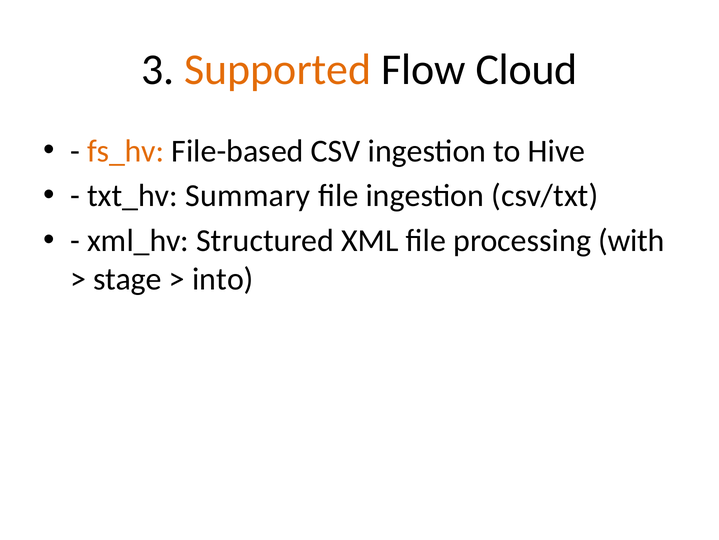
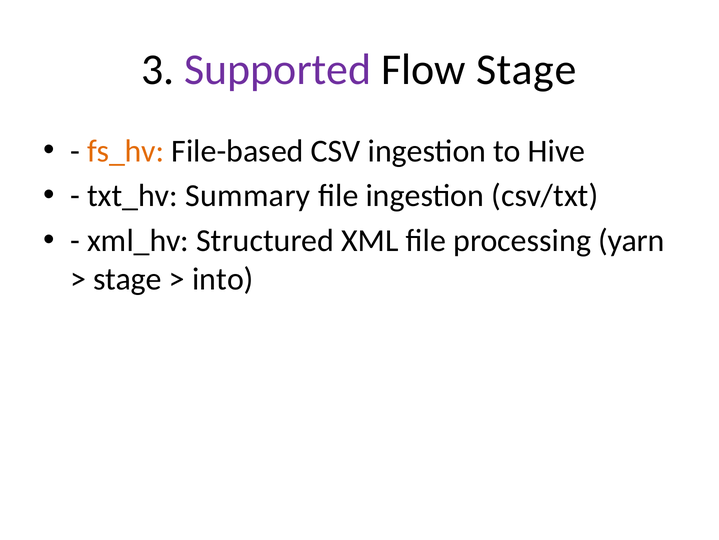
Supported colour: orange -> purple (278, 70)
Flow Cloud: Cloud -> Stage (526, 70)
with: with -> yarn (631, 240)
